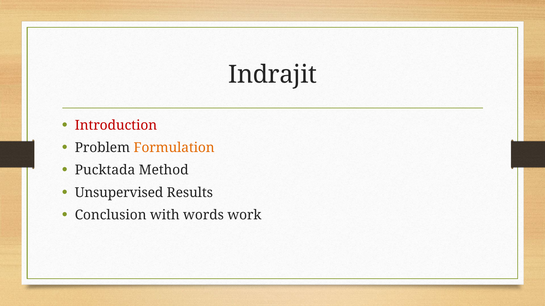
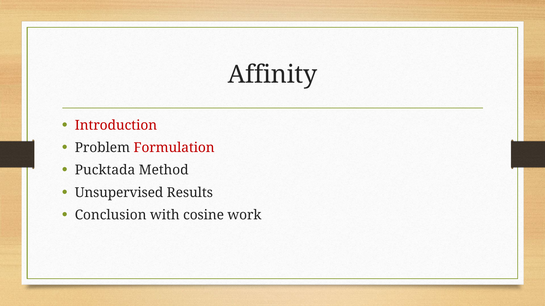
Indrajit: Indrajit -> Affinity (273, 75)
Formulation colour: orange -> red (174, 148)
words: words -> cosine (204, 215)
